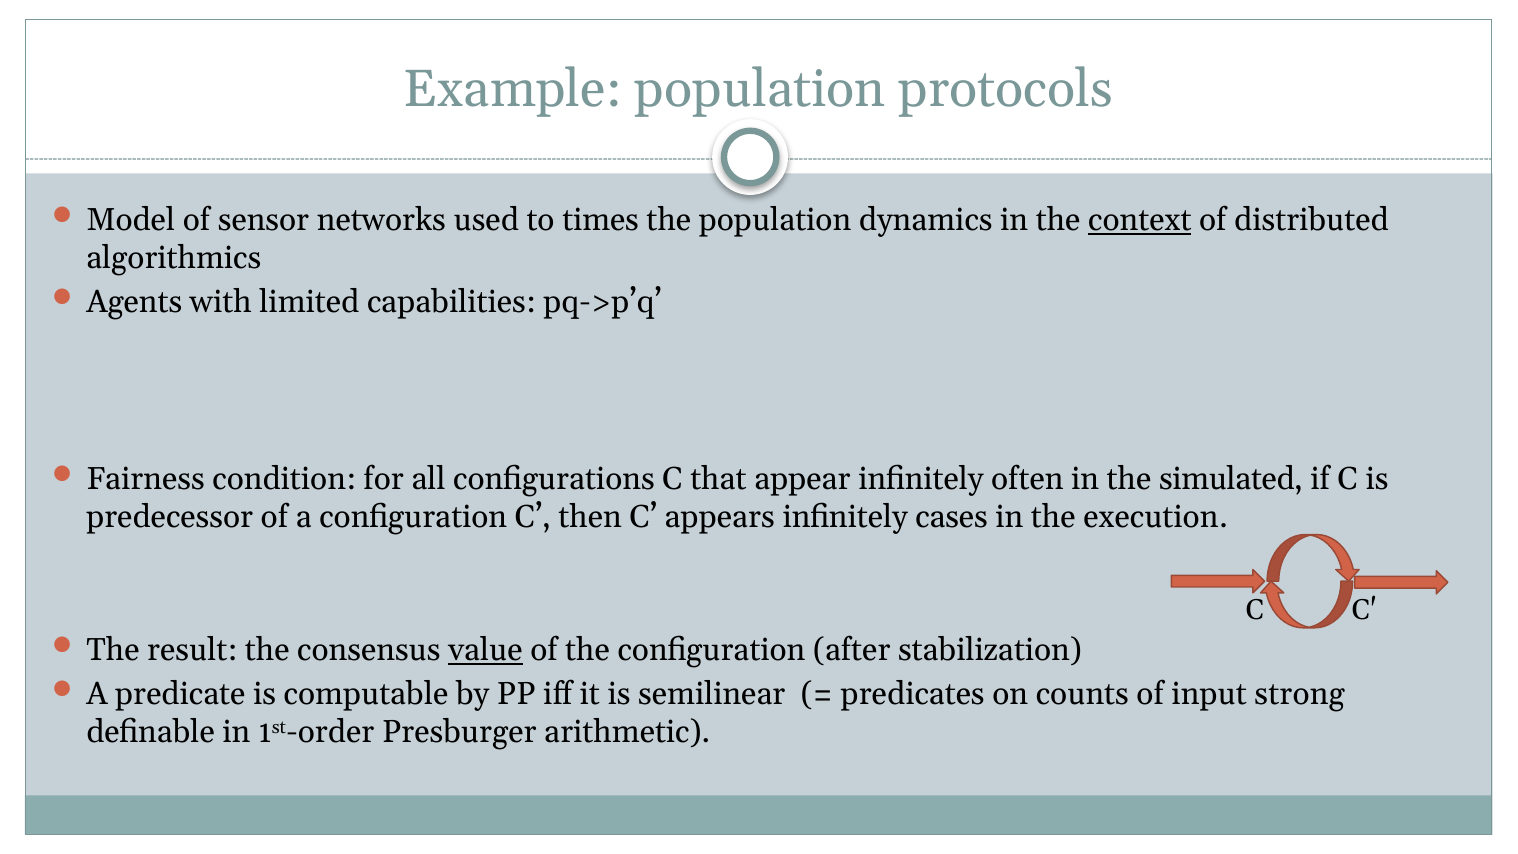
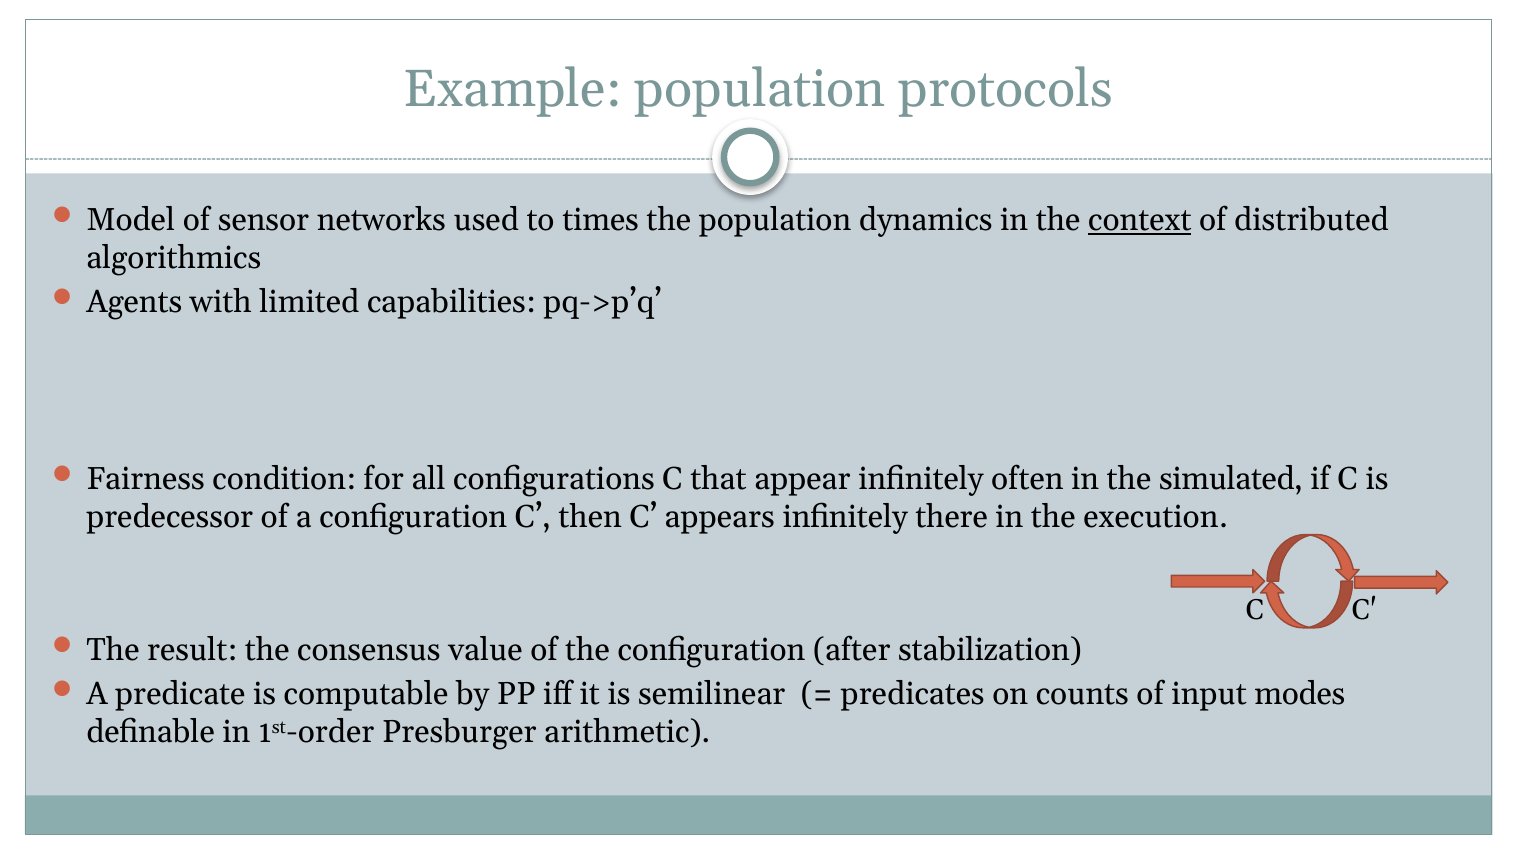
cases: cases -> there (952, 517)
value underline: present -> none (485, 650)
strong: strong -> modes (1300, 694)
